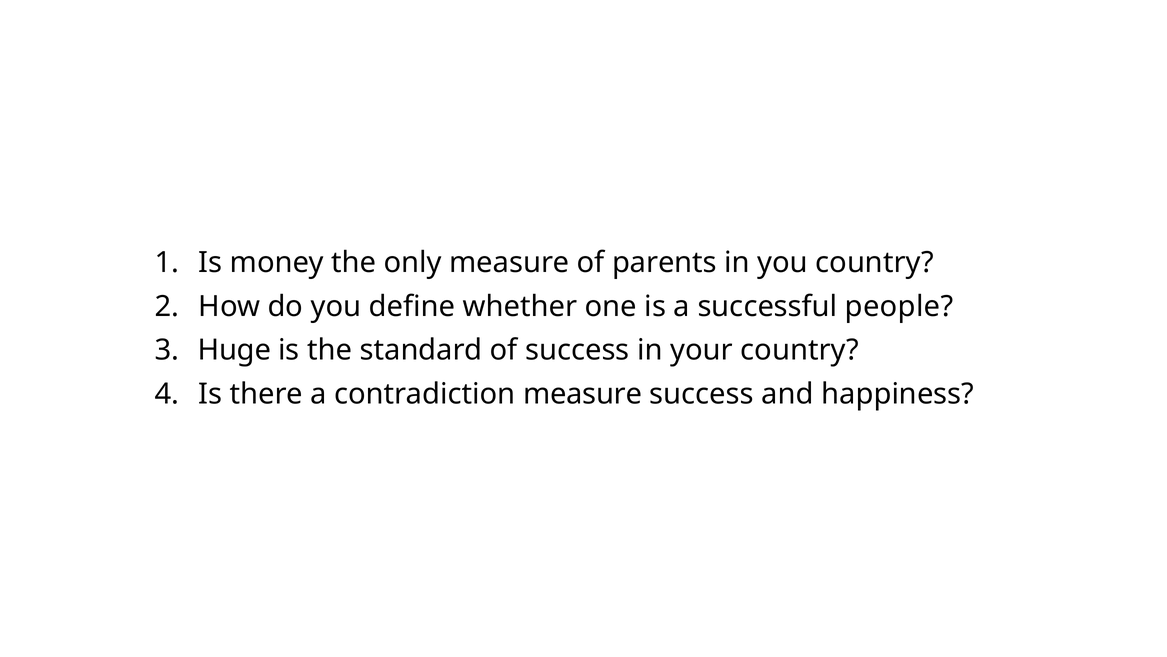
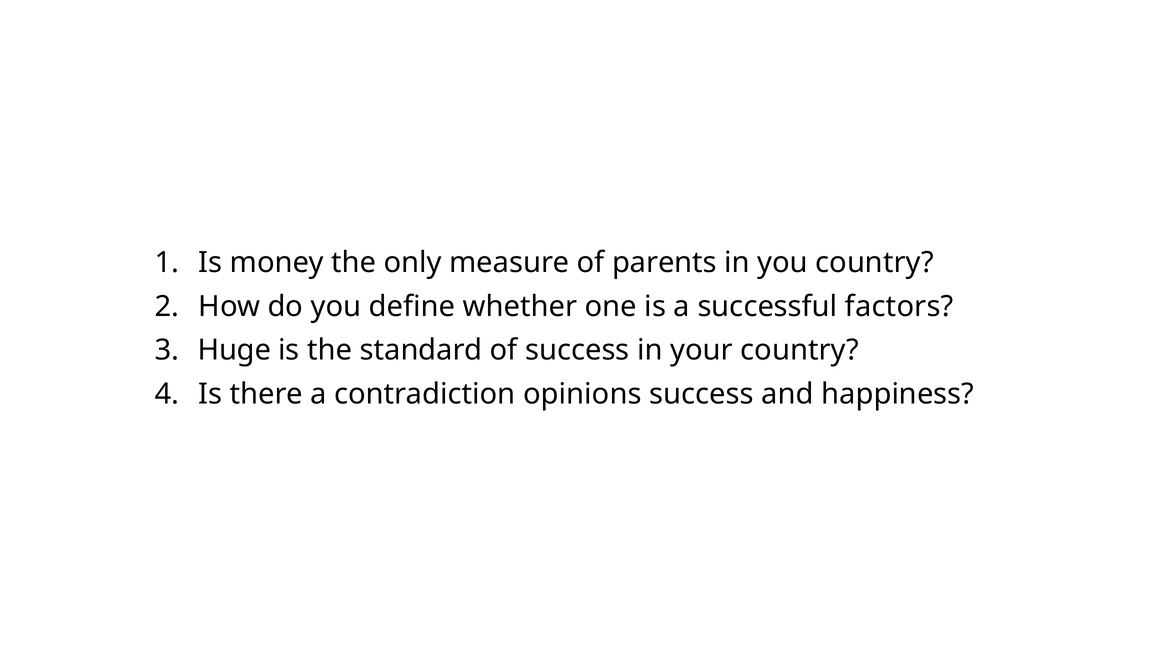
people: people -> factors (899, 306)
contradiction measure: measure -> opinions (582, 394)
